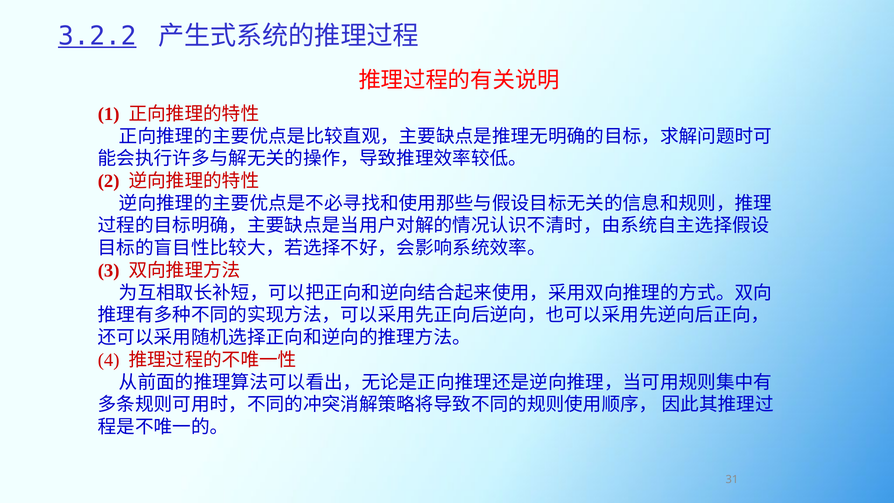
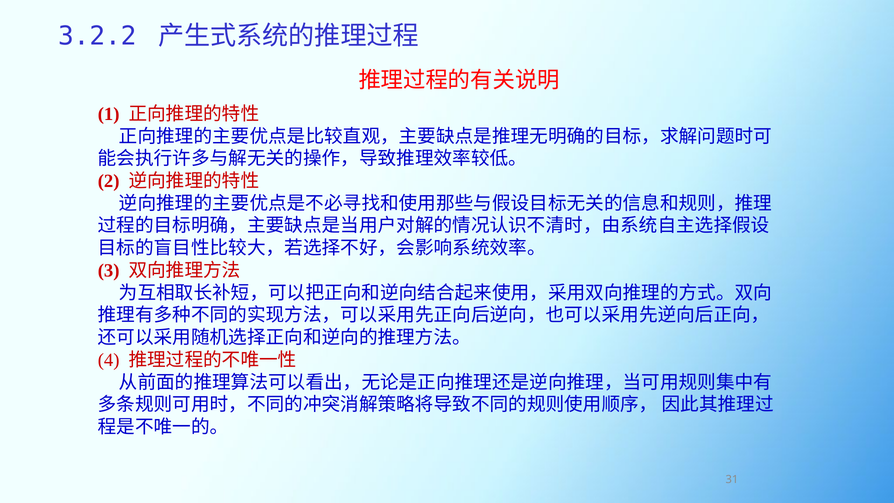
3.2.2 underline: present -> none (97, 36)
